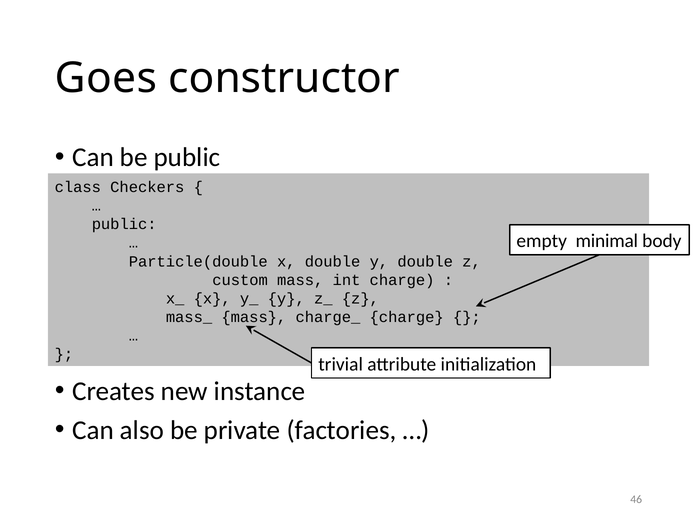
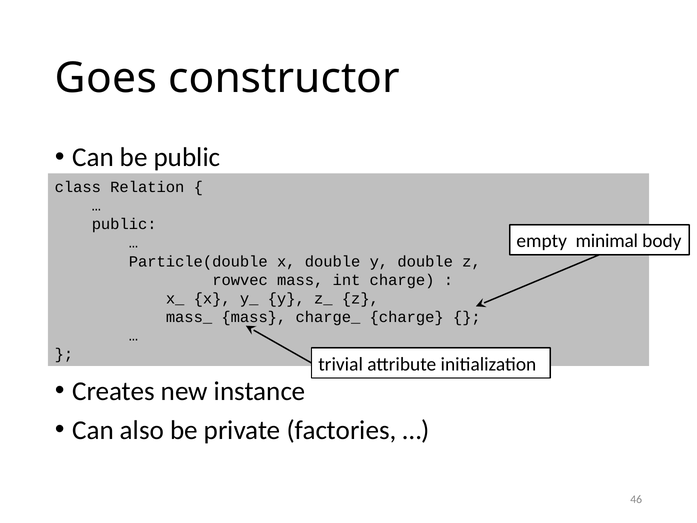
Checkers: Checkers -> Relation (147, 187)
custom: custom -> rowvec (240, 280)
